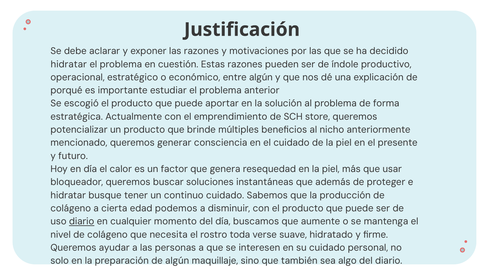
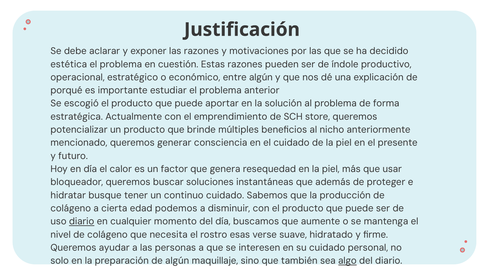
hidratar: hidratar -> estética (69, 64)
toda: toda -> esas (240, 235)
algo underline: none -> present (347, 261)
